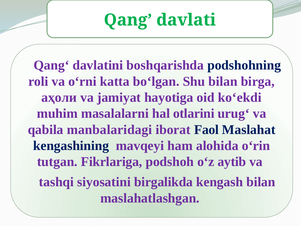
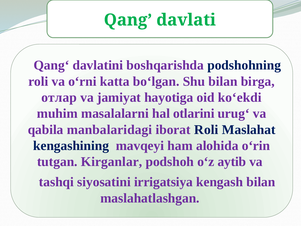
аҳоли: аҳоли -> отлар (59, 97)
iborat Faol: Faol -> Roli (206, 129)
Fikrlariga: Fikrlariga -> Kirganlar (112, 162)
birgalikda: birgalikda -> irrigatsiya (163, 182)
